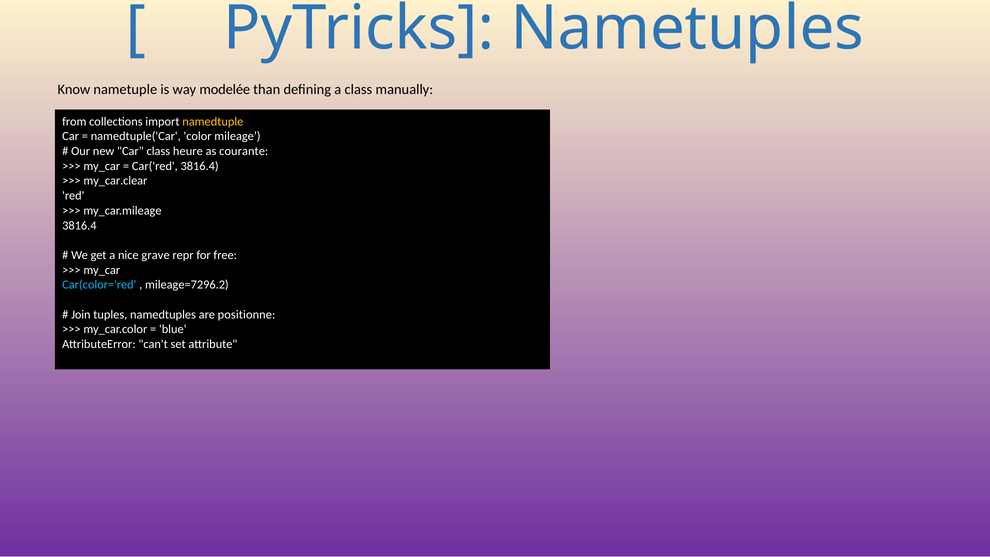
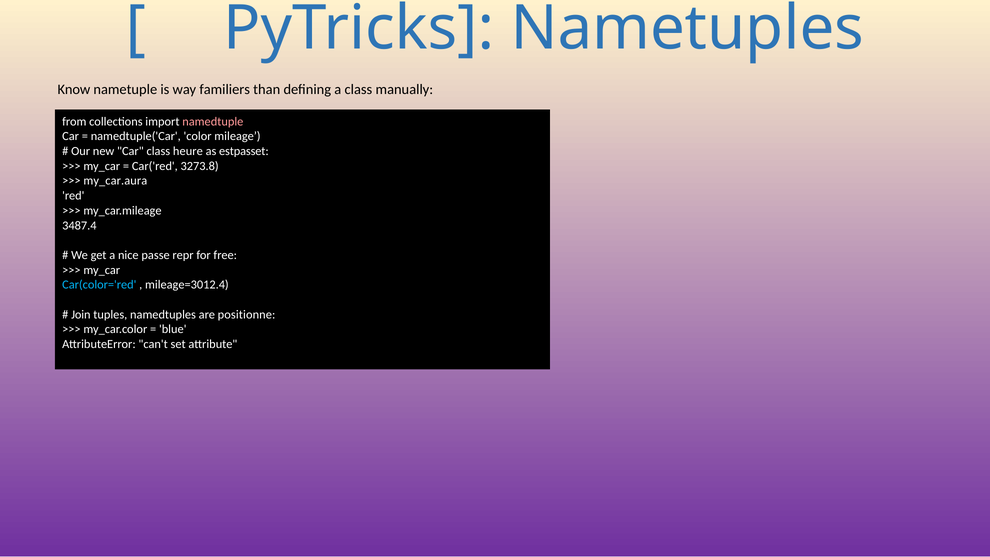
modelée: modelée -> familiers (225, 89)
namedtuple colour: yellow -> pink (213, 121)
courante: courante -> estpasset (244, 151)
Car('red 3816.4: 3816.4 -> 3273.8 (200, 166)
my_car.clear: my_car.clear -> my_car.aura (115, 181)
3816.4: 3816.4 -> 3487.4 (79, 225)
grave: grave -> passe (156, 255)
mileage=7296.2: mileage=7296.2 -> mileage=3012.4 (187, 285)
